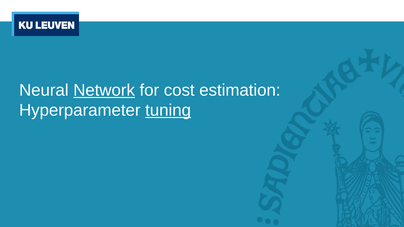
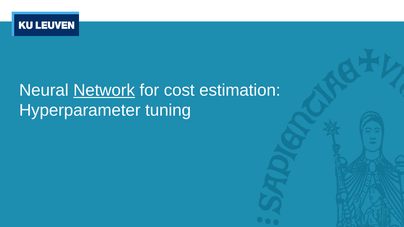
tuning underline: present -> none (168, 110)
